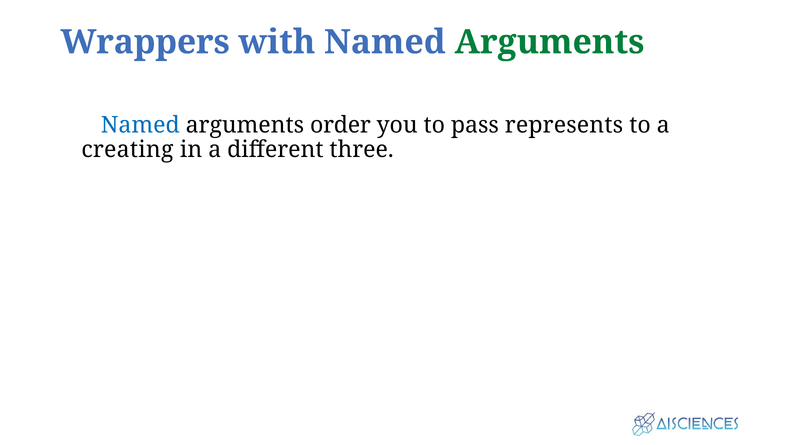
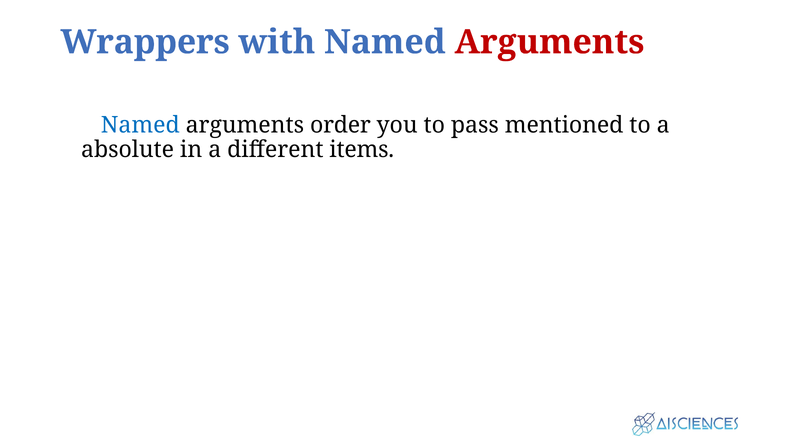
Arguments colour: green -> red (549, 42)
represents: represents -> mentioned (564, 125)
creating: creating -> absolute (128, 150)
three: three -> items (362, 150)
